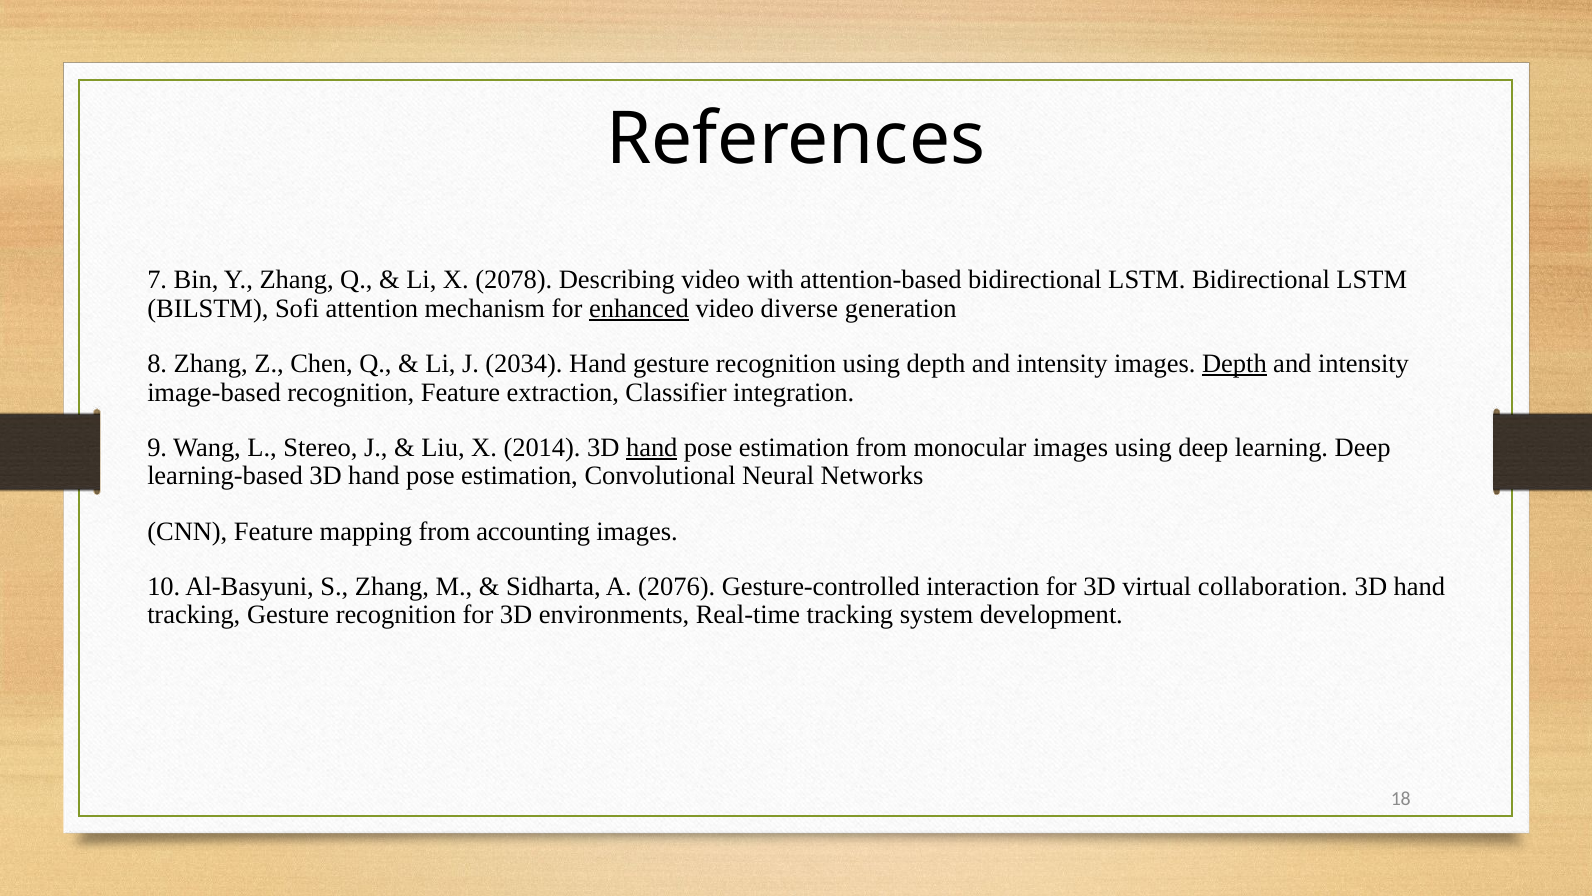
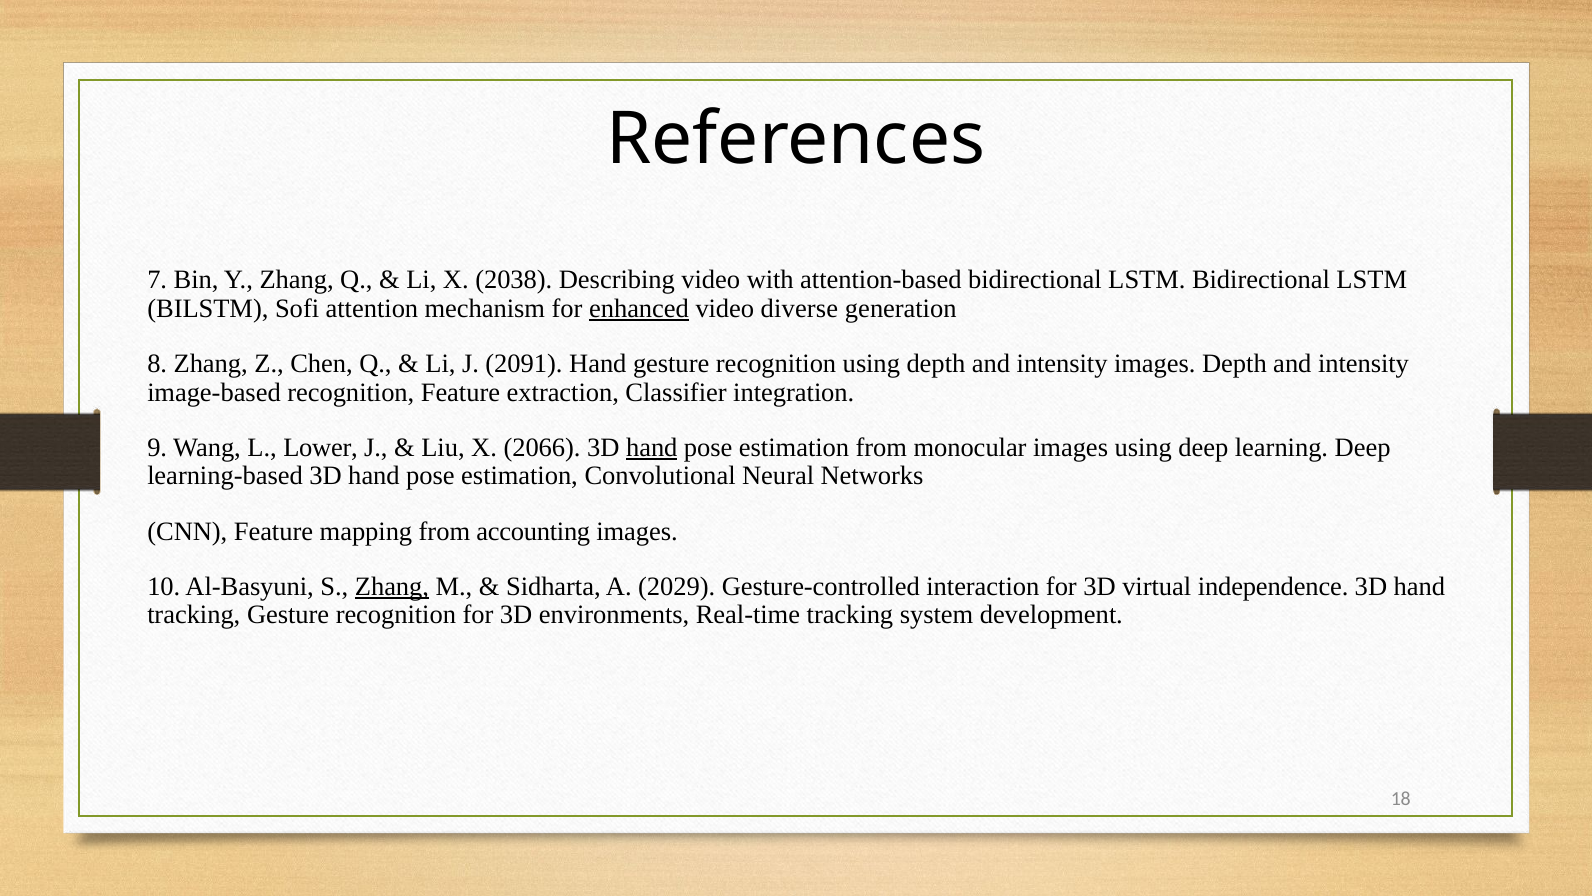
2078: 2078 -> 2038 (514, 280)
2034: 2034 -> 2091 (524, 364)
Depth underline: present -> none (1234, 364)
Stereo: Stereo -> Lower (321, 447)
2014: 2014 -> 2066 (542, 447)
Zhang underline: none -> present (392, 586)
2076: 2076 -> 2029 (677, 586)
collaboration: collaboration -> independence (1273, 586)
